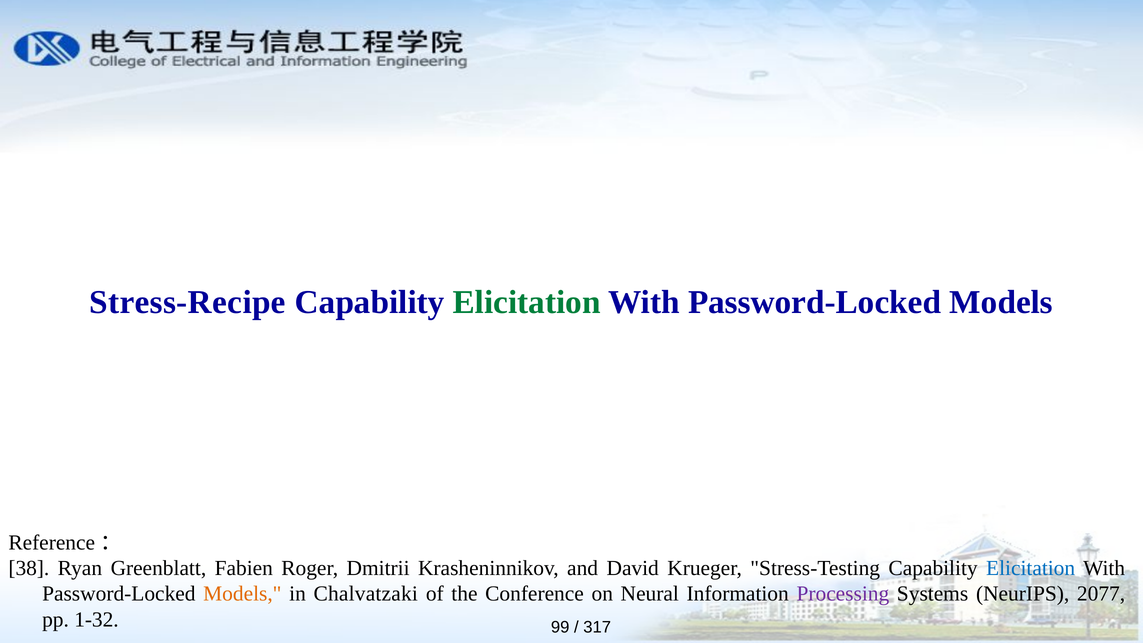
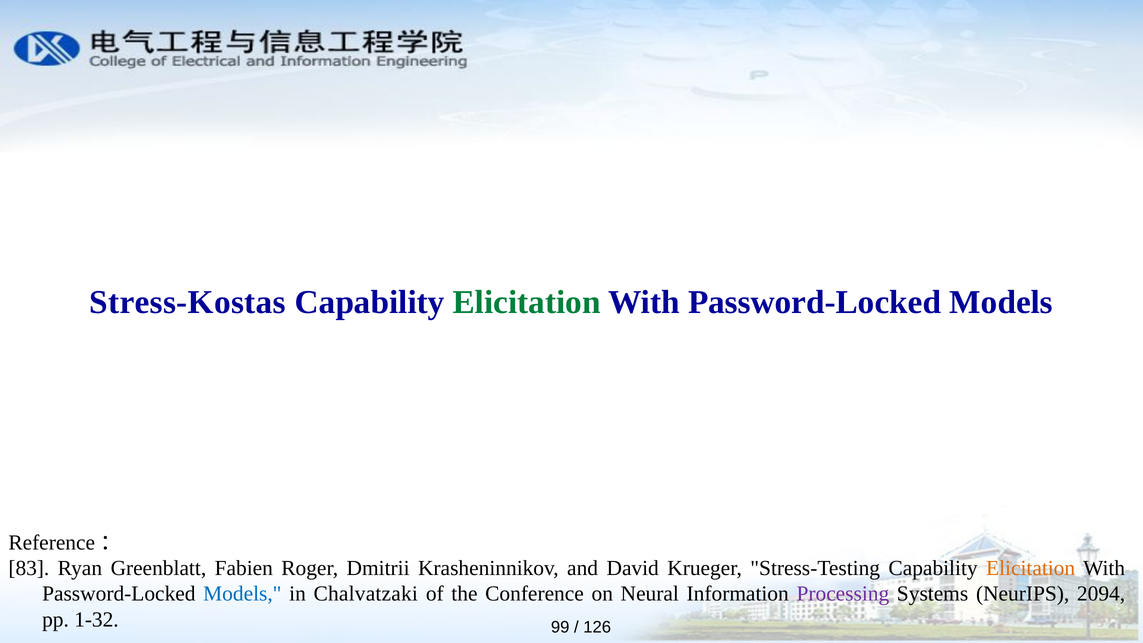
Stress-Recipe: Stress-Recipe -> Stress-Kostas (188, 302)
38: 38 -> 83 (29, 568)
Elicitation colour: blue -> orange (1031, 568)
Models colour: orange -> blue (242, 594)
2077: 2077 -> 2094 (1101, 594)
317: 317 -> 126 (597, 627)
